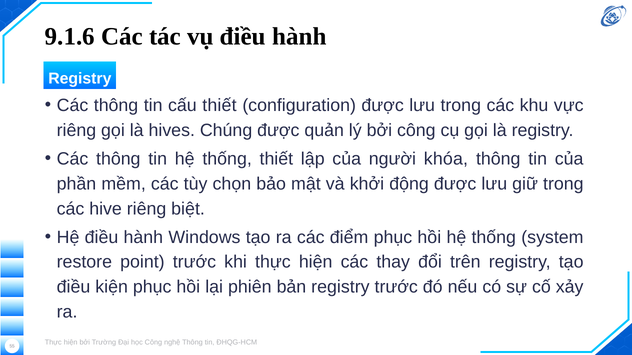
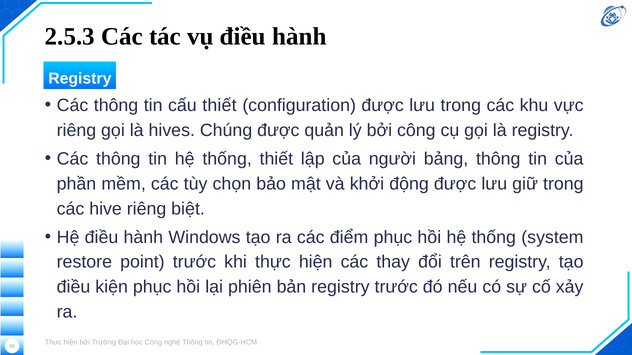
9.1.6: 9.1.6 -> 2.5.3 (70, 37)
khóa: khóa -> bảng (446, 159)
